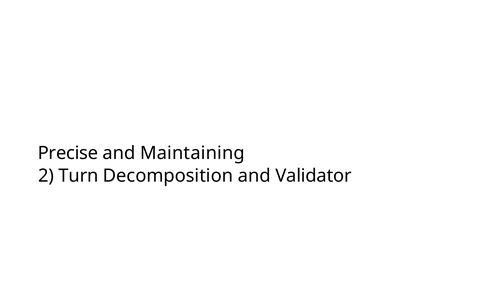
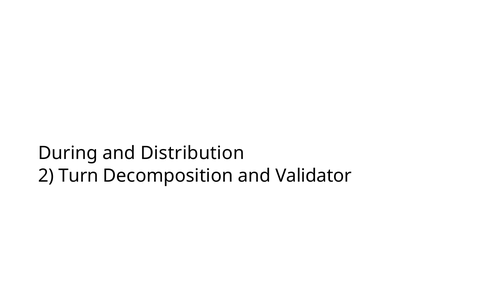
Precise: Precise -> During (68, 153)
Maintaining: Maintaining -> Distribution (192, 153)
